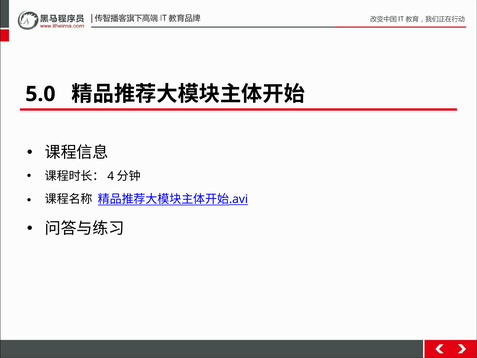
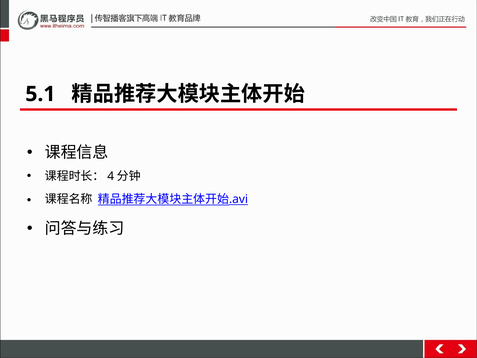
5.0: 5.0 -> 5.1 (40, 94)
